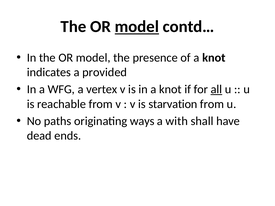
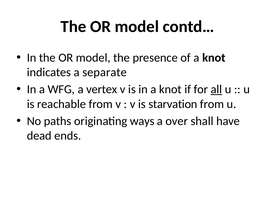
model underline: present -> none (137, 27)
provided: provided -> separate (105, 72)
with: with -> over (177, 121)
